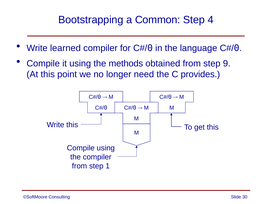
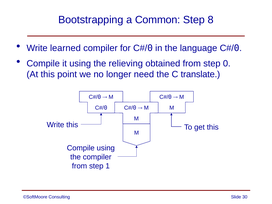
4: 4 -> 8 (211, 20)
methods: methods -> relieving (126, 63)
9: 9 -> 0 (227, 63)
provides: provides -> translate (200, 74)
